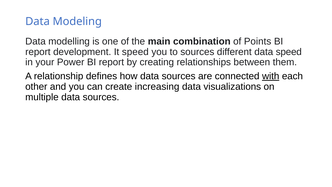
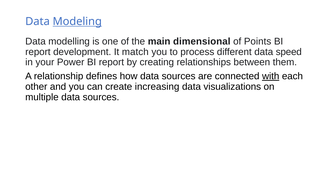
Modeling underline: none -> present (77, 21)
combination: combination -> dimensional (202, 41)
It speed: speed -> match (135, 52)
to sources: sources -> process (197, 52)
